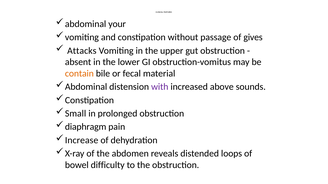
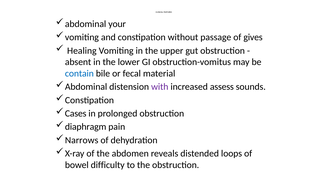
Attacks: Attacks -> Healing (82, 51)
contain colour: orange -> blue (79, 74)
above: above -> assess (222, 87)
Small: Small -> Cases (76, 114)
Increase: Increase -> Narrows (82, 141)
